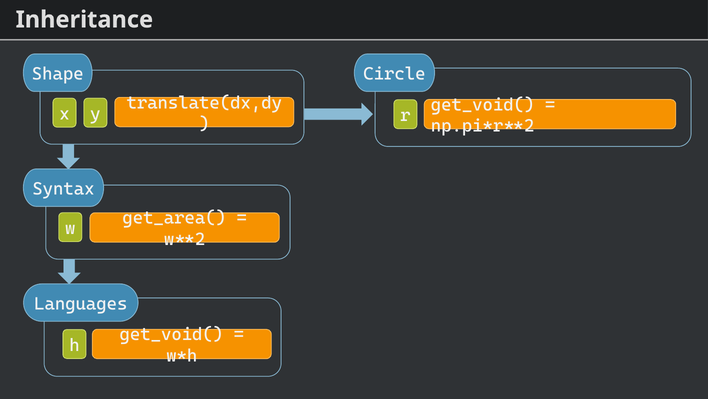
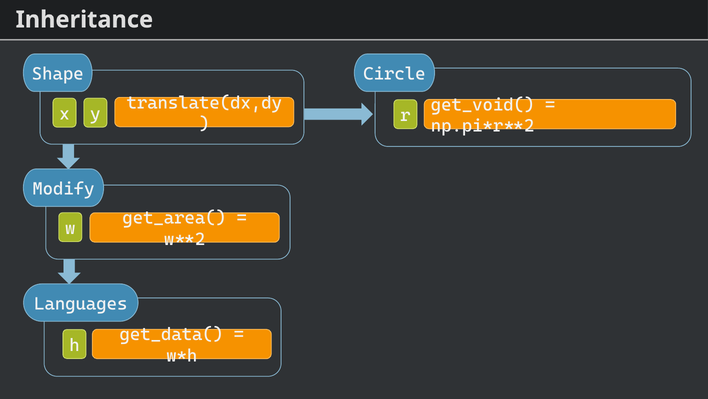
Syntax: Syntax -> Modify (63, 189)
get_void(: get_void( -> get_data( (171, 334)
